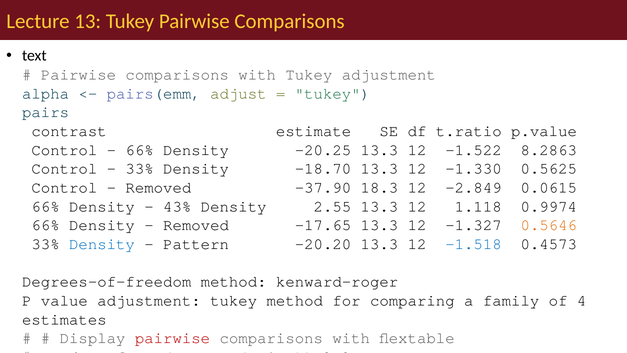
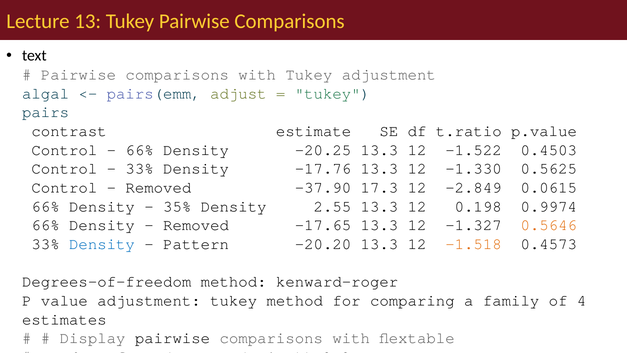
alpha: alpha -> algal (46, 93)
8.2863: 8.2863 -> 0.4503 (549, 150)
-18.70: -18.70 -> -17.76 (323, 169)
18.3: 18.3 -> 17.3 (379, 187)
43%: 43% -> 35% (177, 206)
1.118: 1.118 -> 0.198 (478, 206)
-1.518 colour: blue -> orange (473, 244)
pairwise colour: red -> black (173, 338)
